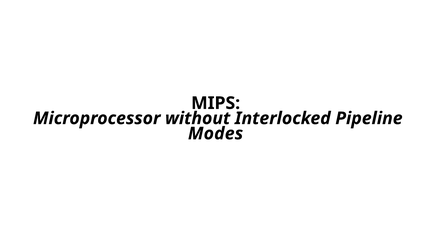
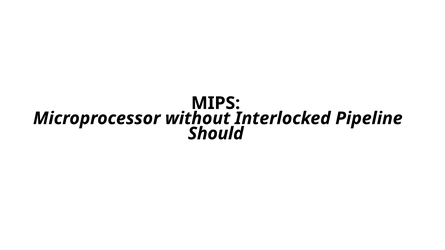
Modes: Modes -> Should (216, 134)
